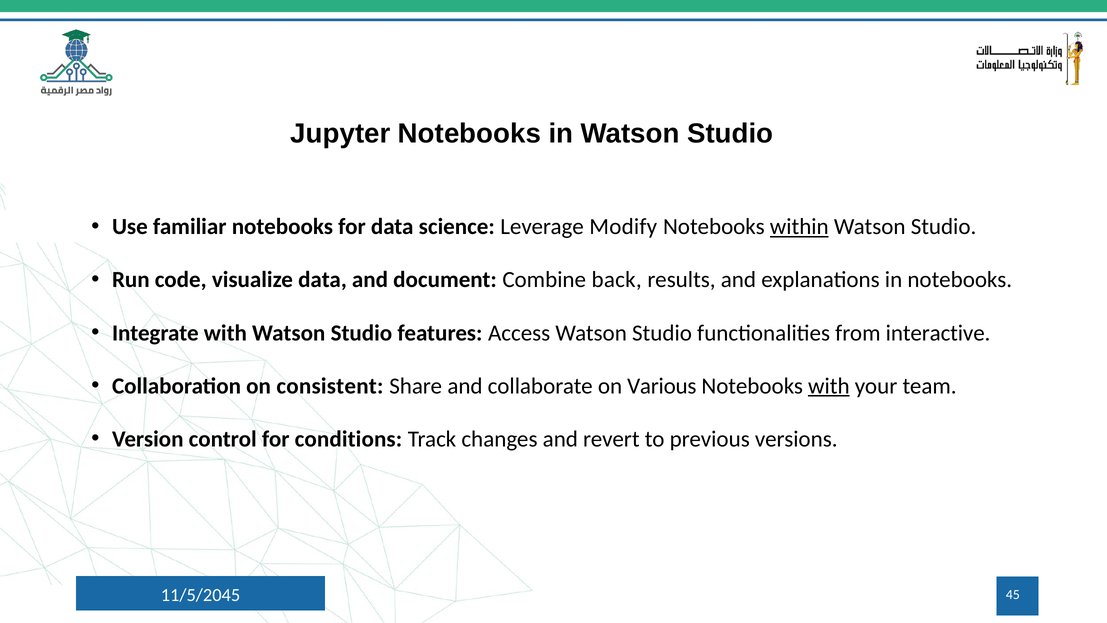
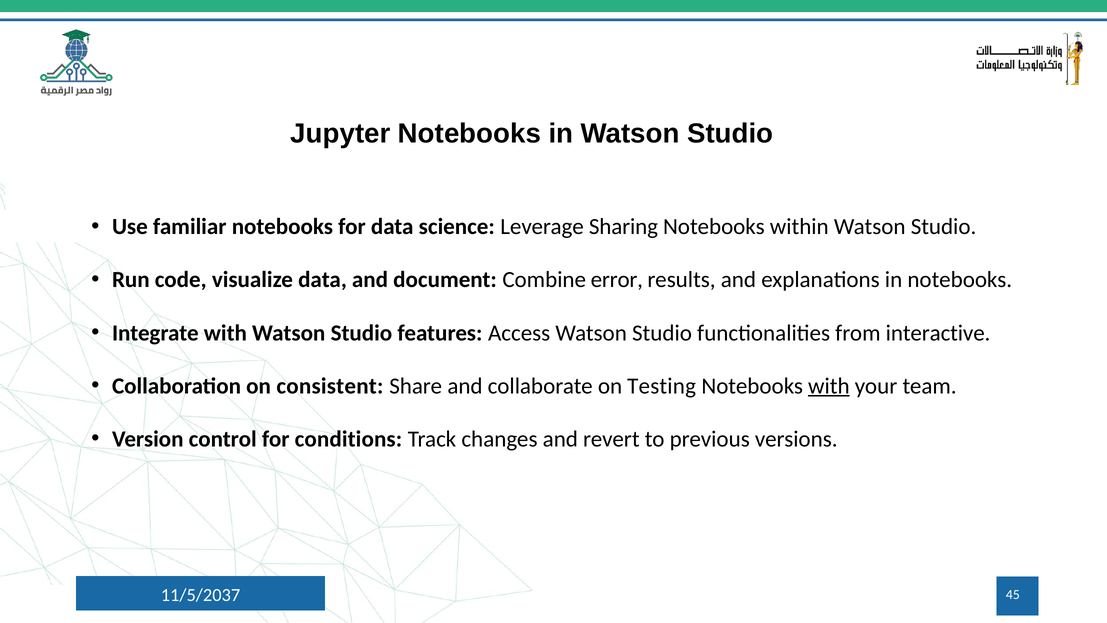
Modify: Modify -> Sharing (623, 227)
within underline: present -> none (799, 227)
back: back -> error (617, 280)
Various: Various -> Testing (662, 386)
11/5/2045: 11/5/2045 -> 11/5/2037 (201, 595)
